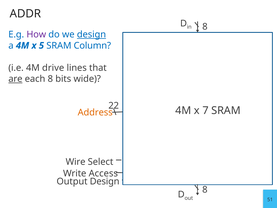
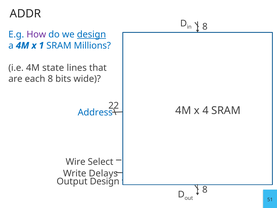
5: 5 -> 1 (41, 46)
Column: Column -> Millions (92, 46)
drive: drive -> state (53, 68)
are underline: present -> none (15, 79)
7: 7 -> 4 (206, 110)
Address colour: orange -> blue (95, 112)
Access: Access -> Delays (103, 173)
